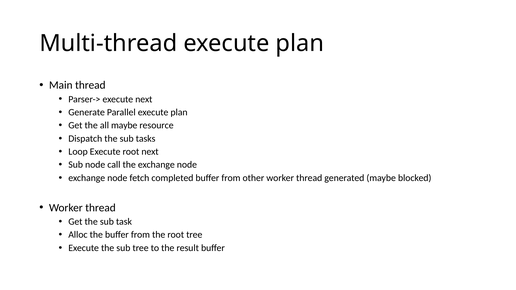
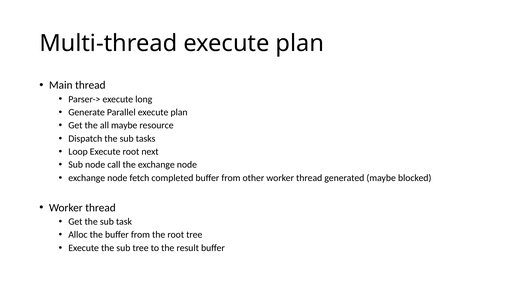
execute next: next -> long (144, 99)
